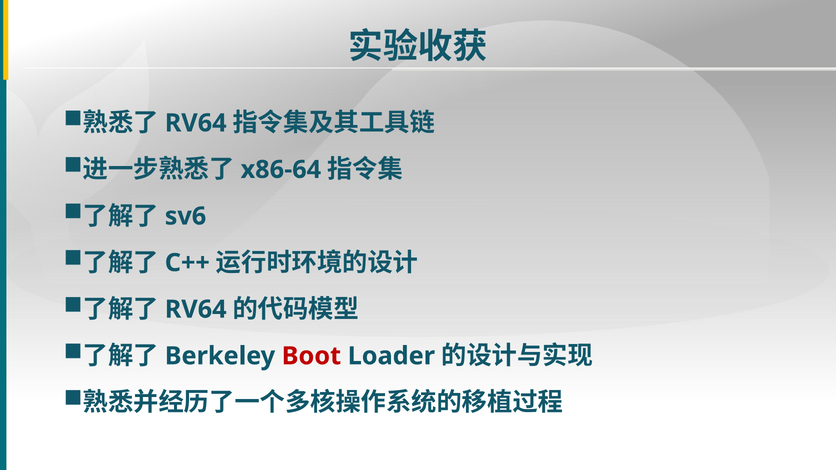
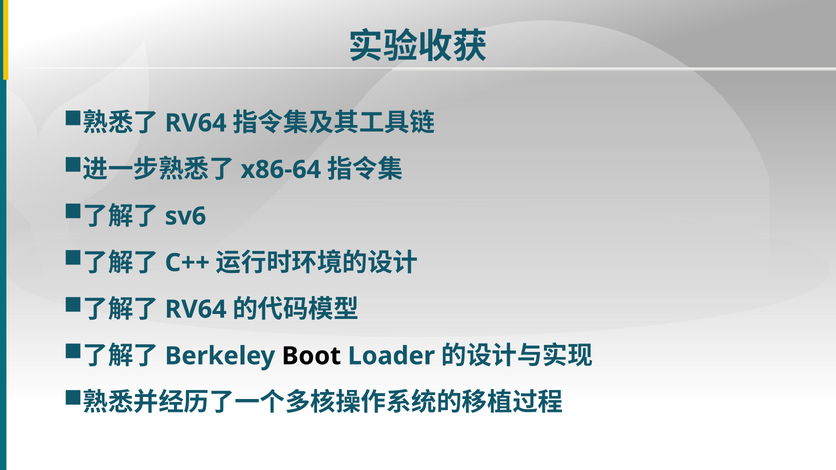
Boot colour: red -> black (311, 356)
